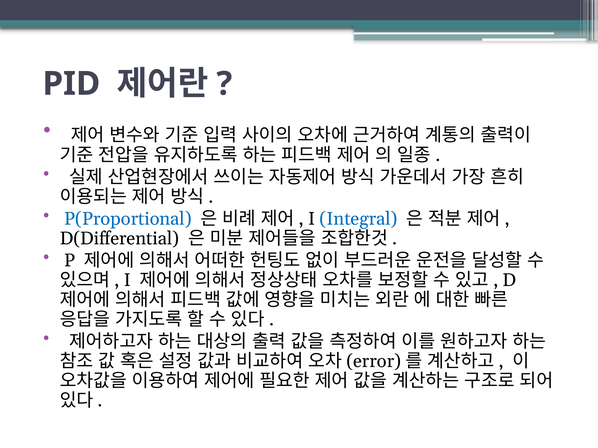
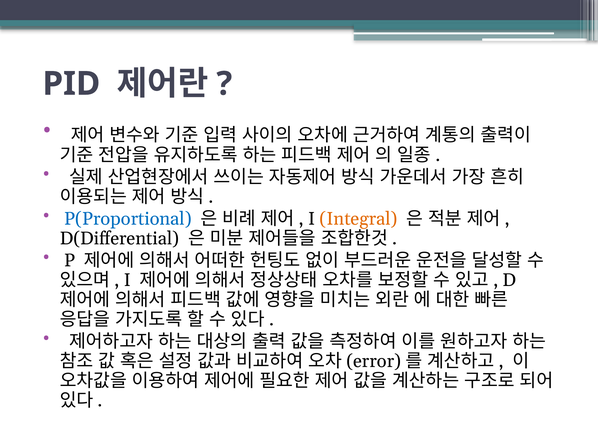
Integral colour: blue -> orange (359, 219)
